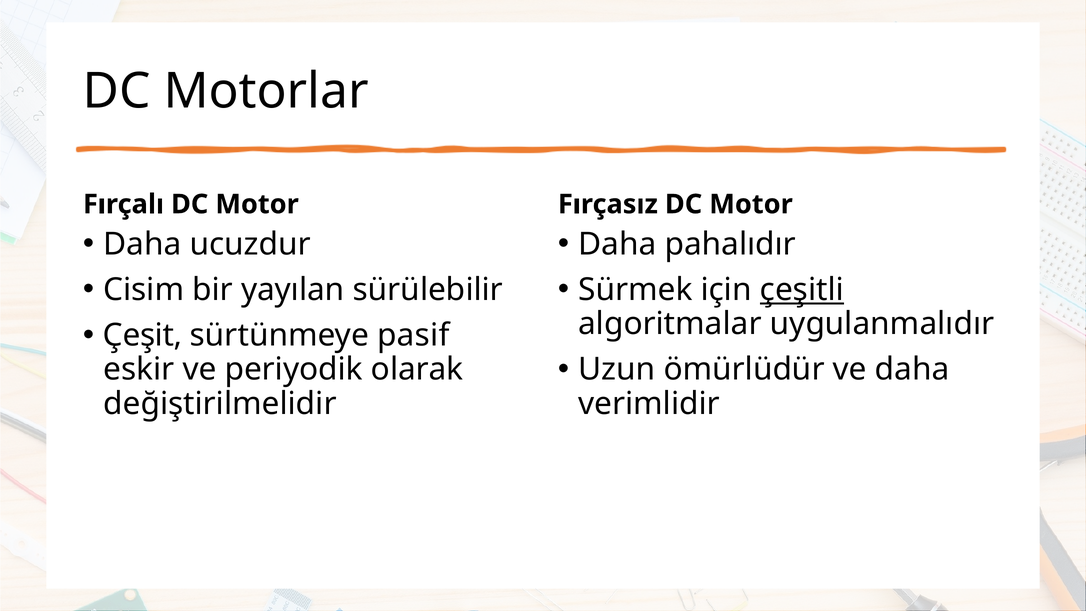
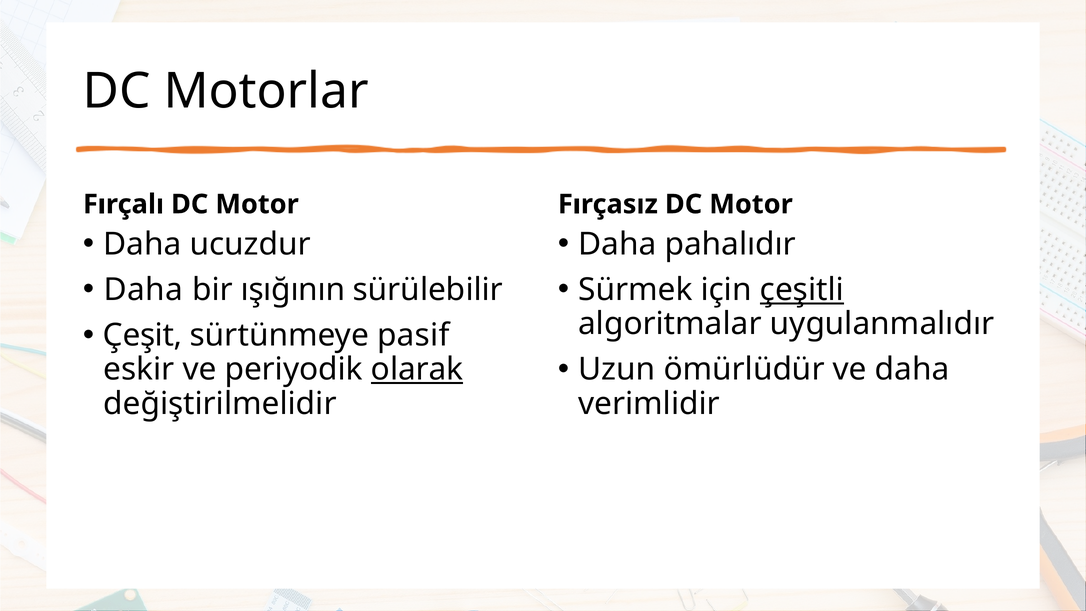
Cisim: Cisim -> Daha (144, 290)
yayılan: yayılan -> ışığının (293, 290)
olarak underline: none -> present (417, 369)
